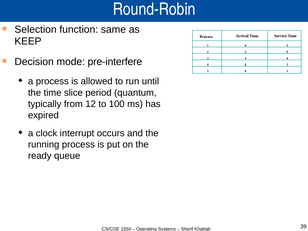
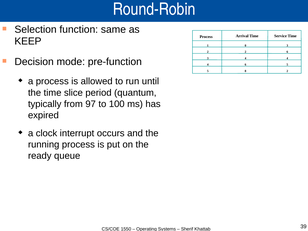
pre-interfere: pre-interfere -> pre-function (115, 62)
12: 12 -> 97 (91, 104)
